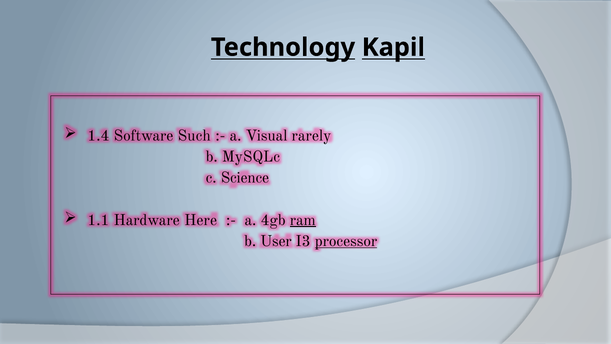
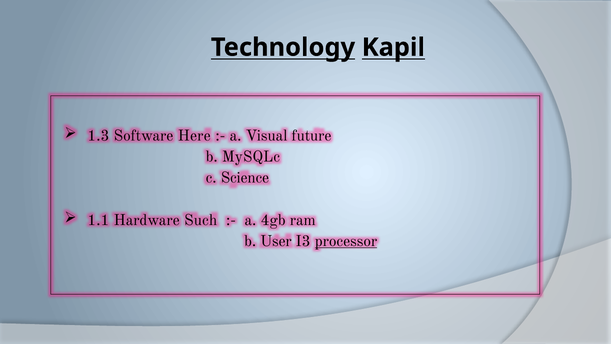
1.4: 1.4 -> 1.3 (98, 136)
Such: Such -> Here (194, 136)
rarely: rarely -> future (312, 136)
Here: Here -> Such (201, 220)
ram underline: present -> none (303, 220)
